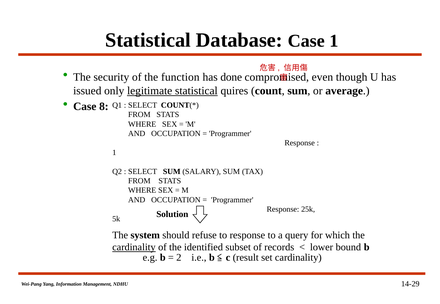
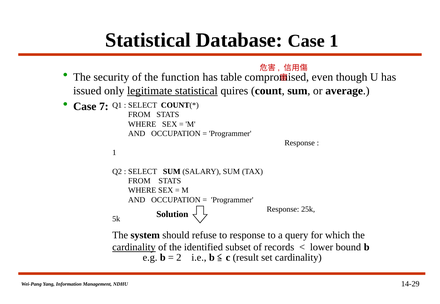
done: done -> table (231, 77)
8: 8 -> 7 (104, 107)
